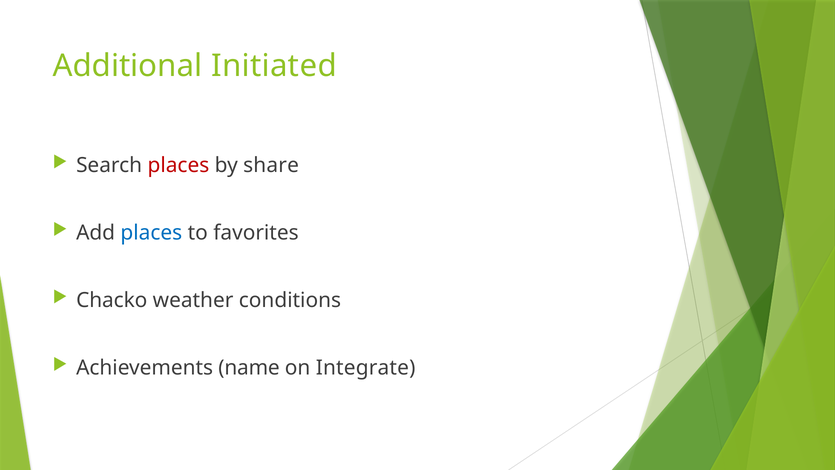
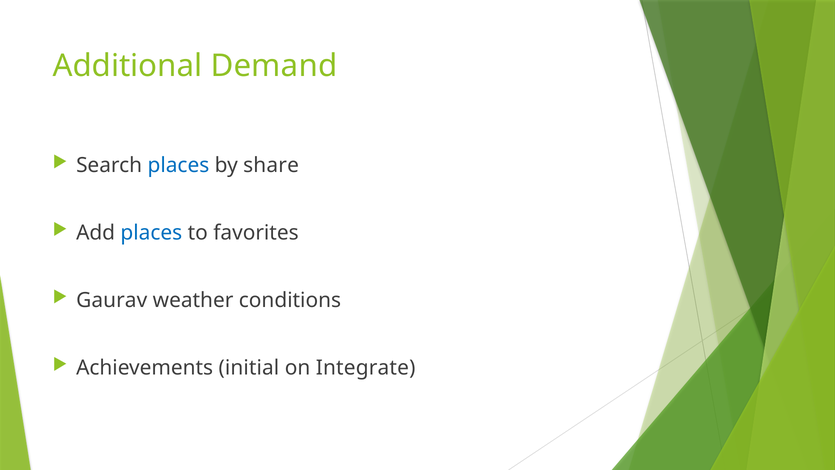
Initiated: Initiated -> Demand (274, 66)
places colour: red -> blue (178, 165)
Chacko: Chacko -> Gaurav (112, 300)
name: name -> initial (249, 368)
